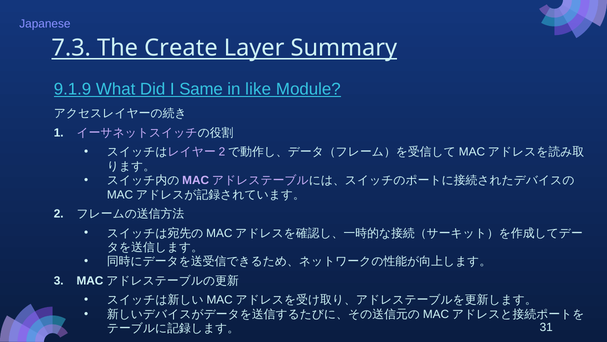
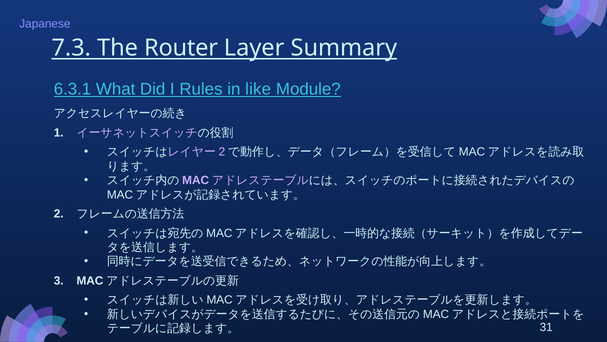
Create: Create -> Router (181, 48)
9.1.9: 9.1.9 -> 6.3.1 (73, 89)
Same: Same -> Rules (201, 89)
